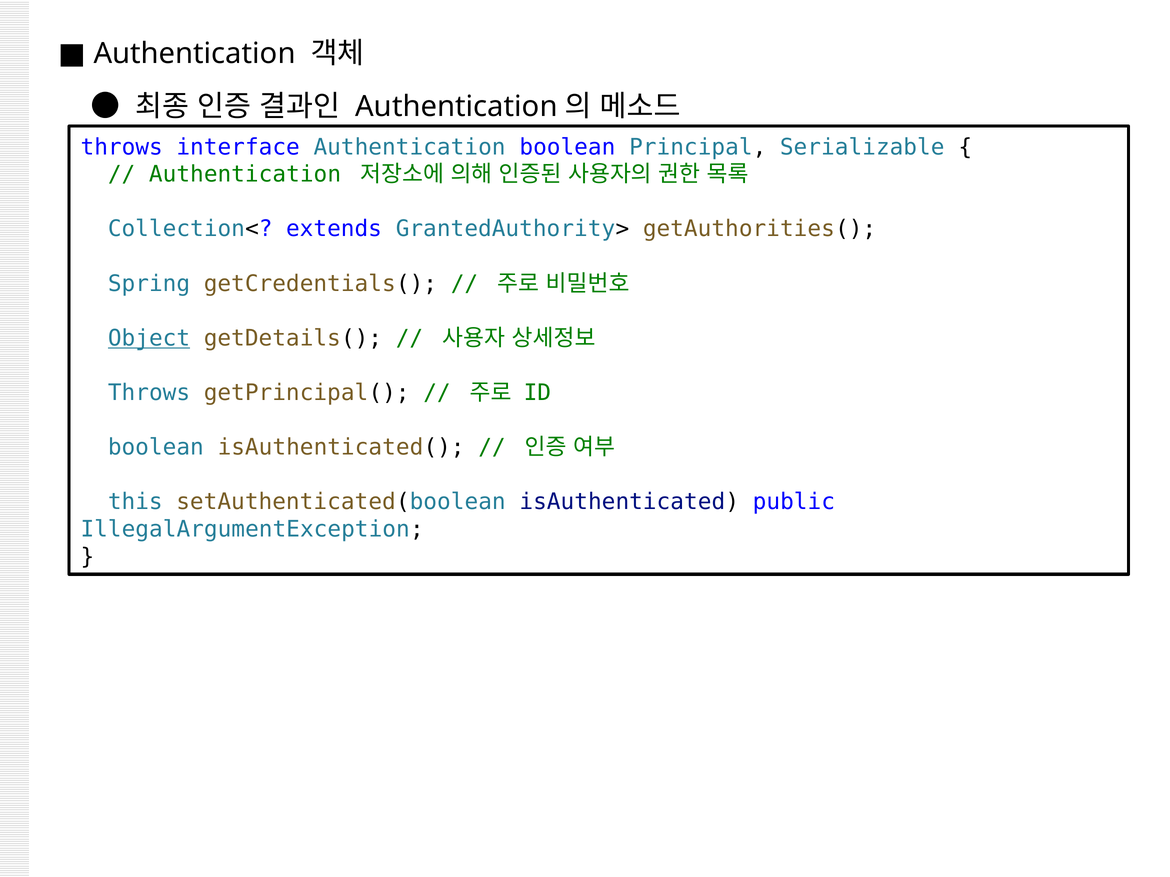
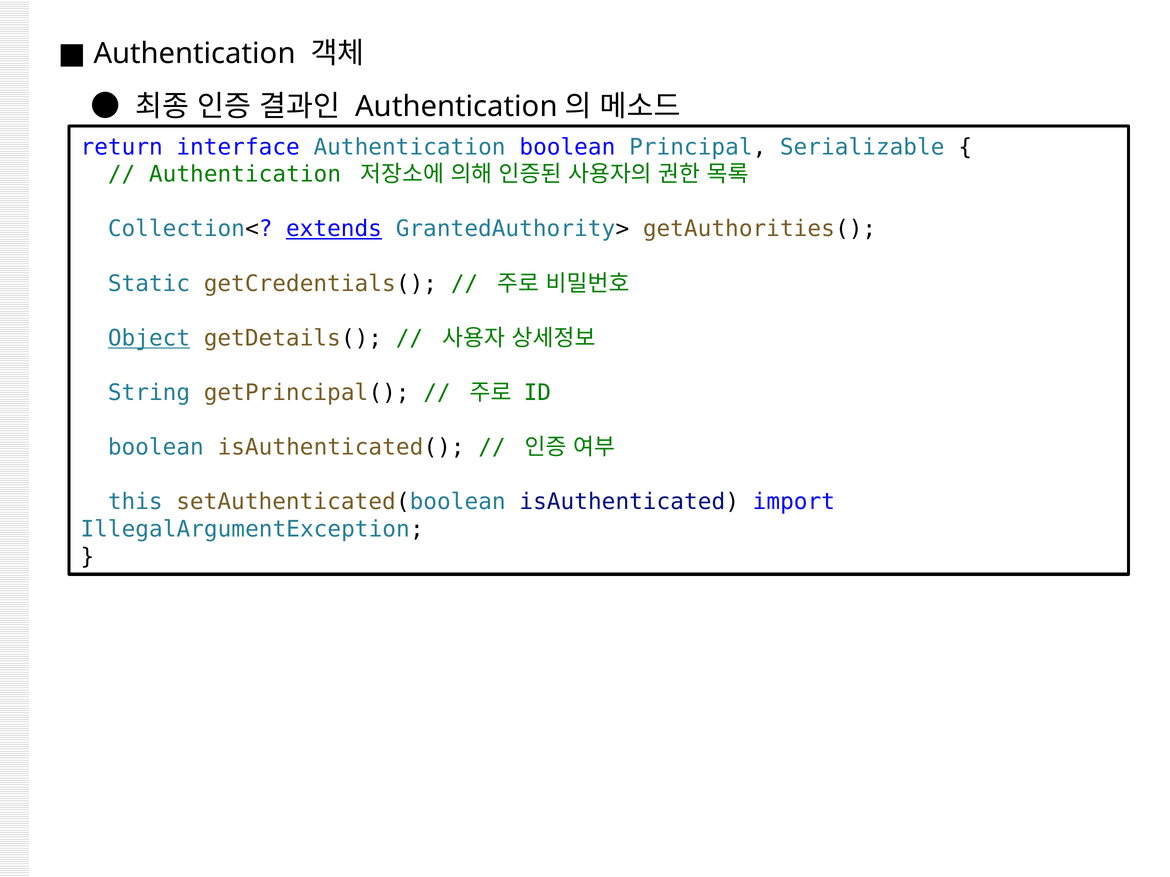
throws: throws -> return (122, 147)
extends underline: none -> present (334, 229)
Spring: Spring -> Static (149, 284)
Throws: Throws -> String (149, 393)
public: public -> import (794, 502)
